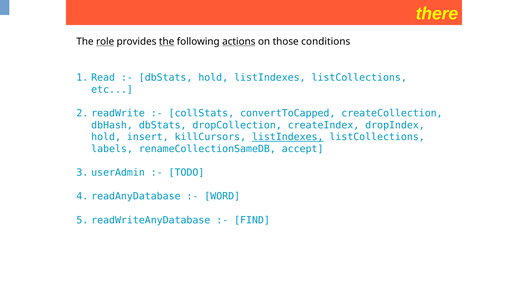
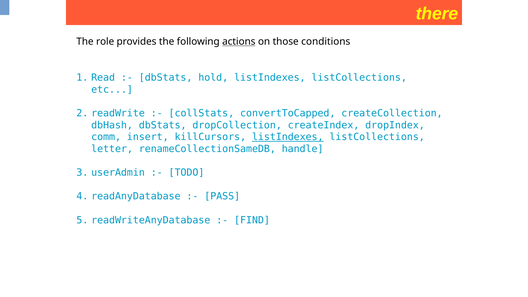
role underline: present -> none (105, 42)
the underline: present -> none (167, 42)
hold: hold -> comm (106, 137)
labels: labels -> letter (112, 149)
accept: accept -> handle (303, 149)
WORD: WORD -> PASS (222, 196)
